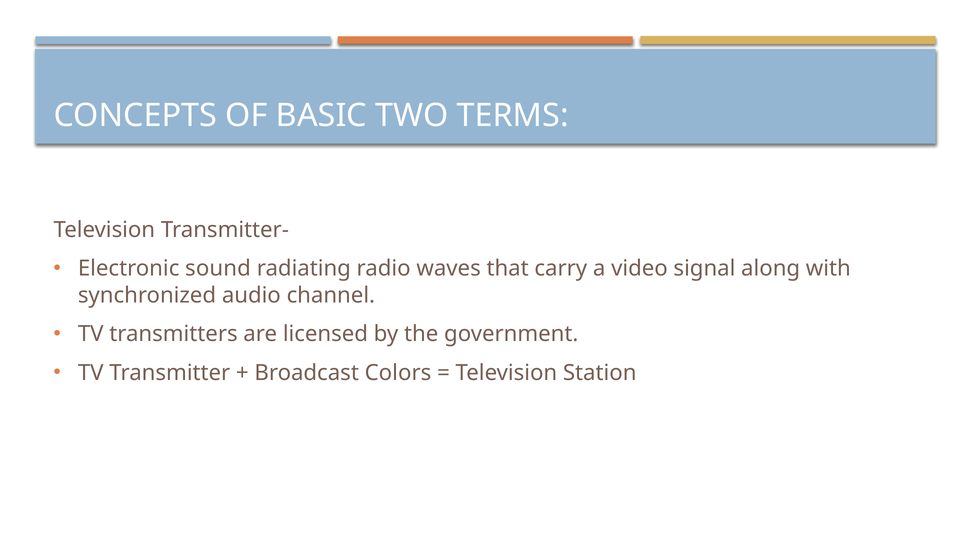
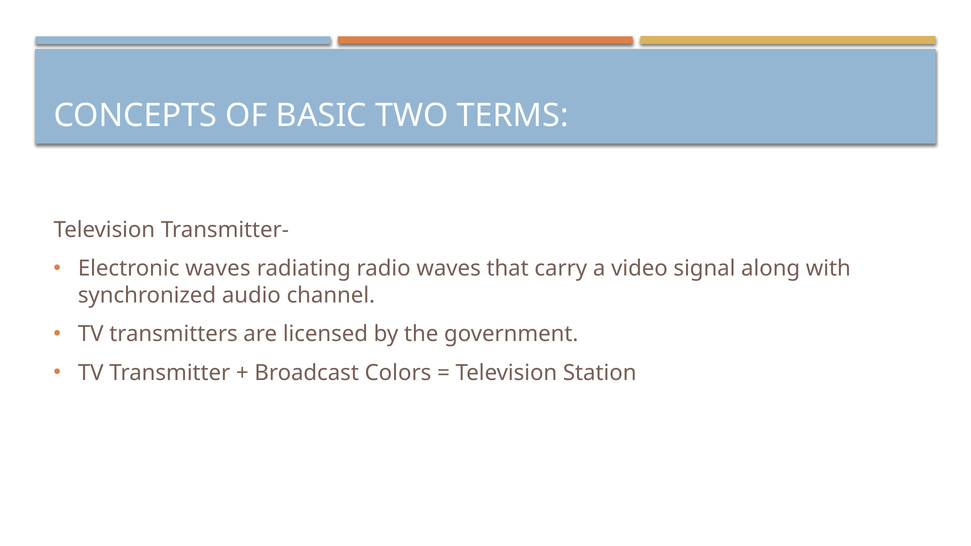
Electronic sound: sound -> waves (218, 269)
